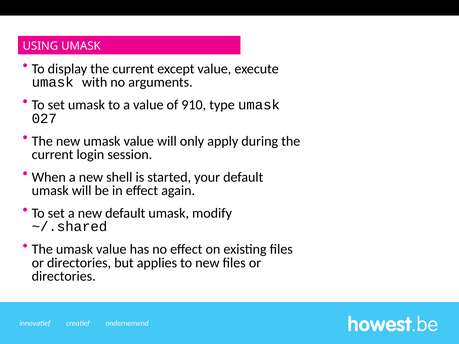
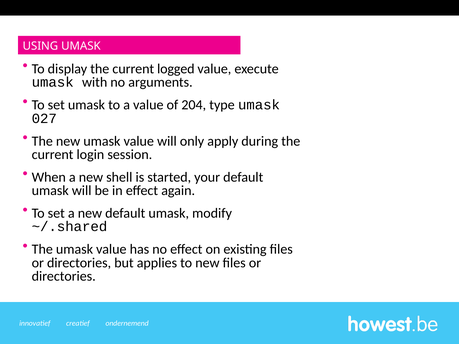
except: except -> logged (176, 69)
910: 910 -> 204 (194, 105)
